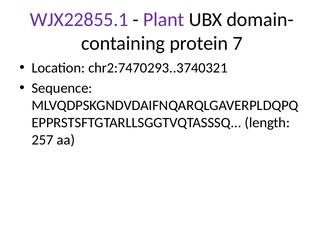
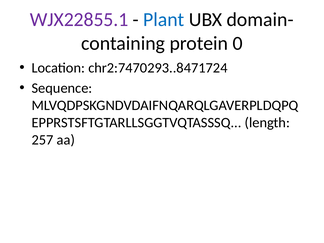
Plant colour: purple -> blue (164, 19)
7: 7 -> 0 (238, 43)
chr2:7470293..3740321: chr2:7470293..3740321 -> chr2:7470293..8471724 (158, 68)
